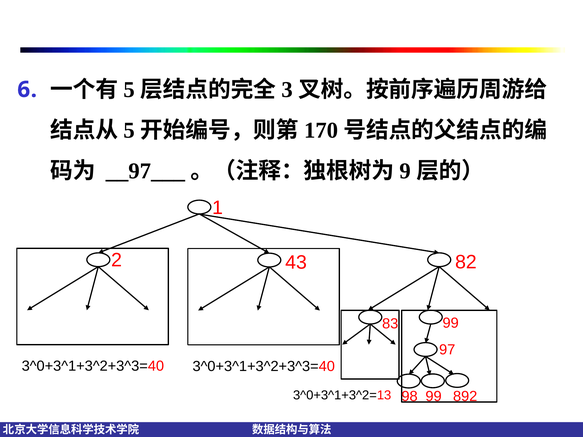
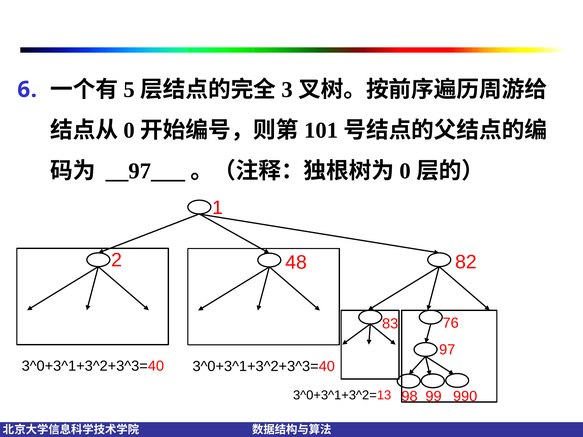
5: 5 -> 0 (129, 130)
170: 170 -> 101 (321, 130)
9: 9 -> 0 (405, 171)
43: 43 -> 48 (296, 263)
83 99: 99 -> 76 (451, 323)
892: 892 -> 990 (465, 397)
